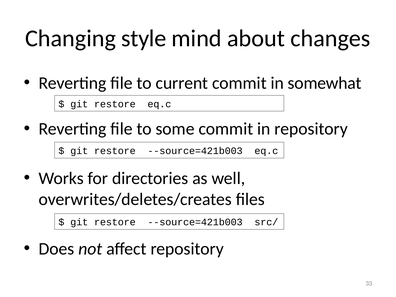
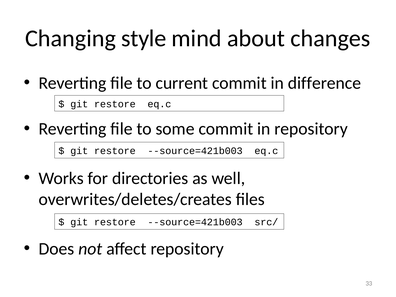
somewhat: somewhat -> difference (325, 83)
